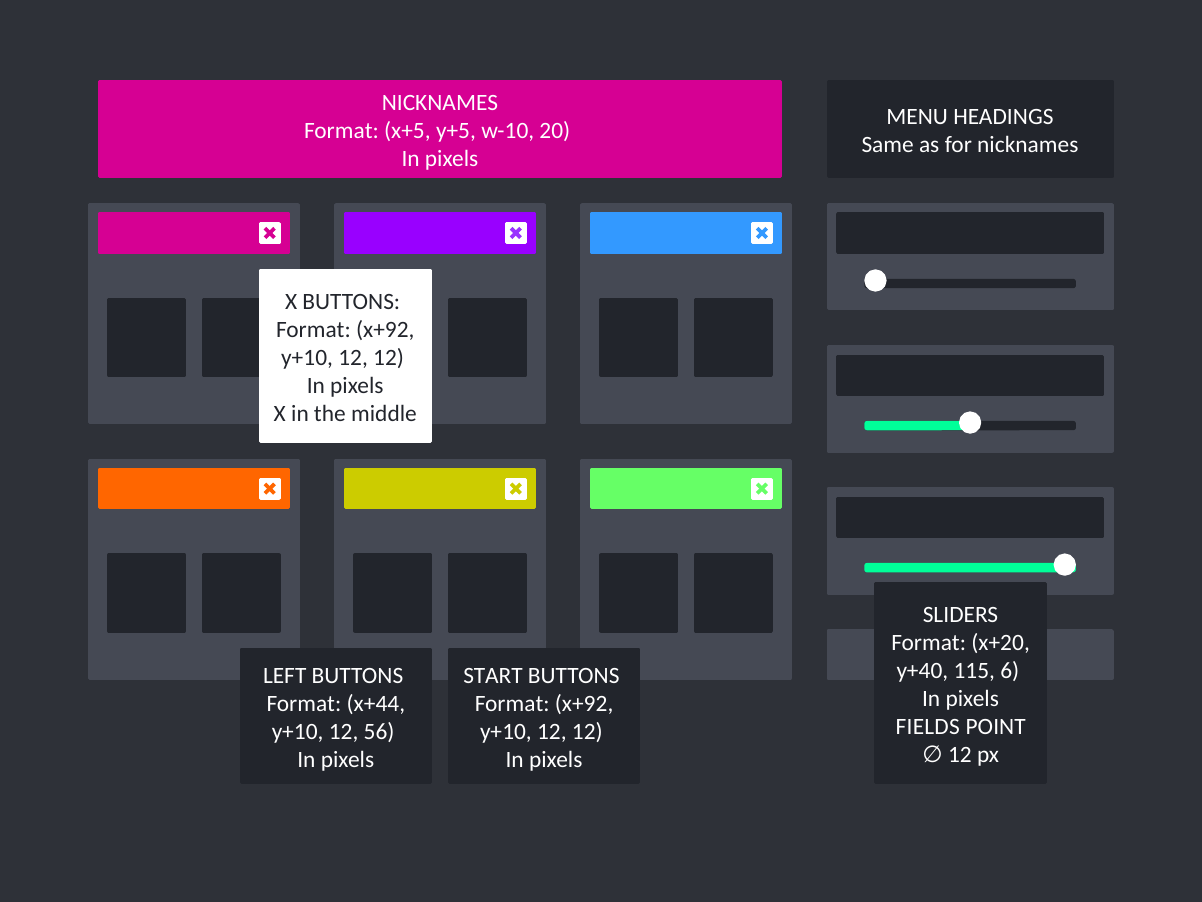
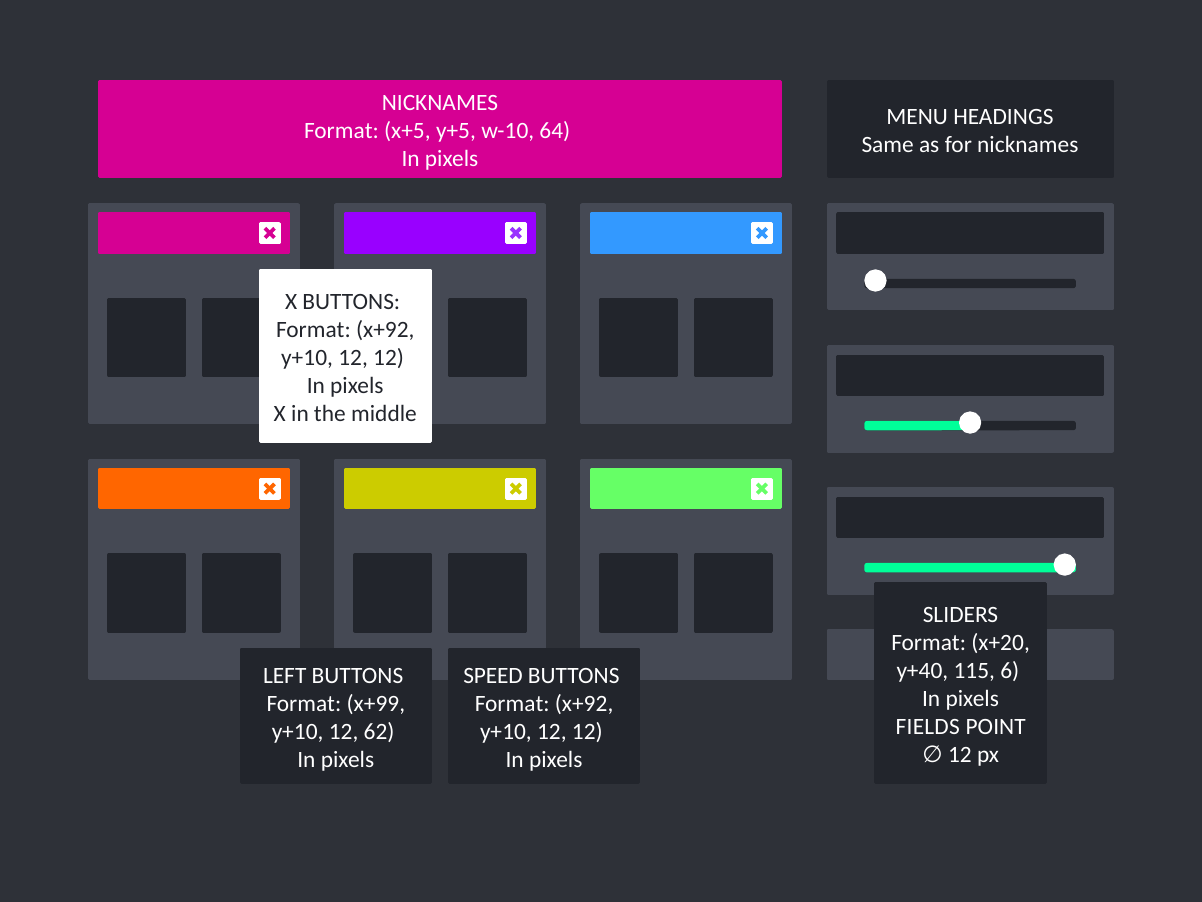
20: 20 -> 64 (555, 130)
START: START -> SPEED (493, 675)
x+44: x+44 -> x+99 (376, 703)
56: 56 -> 62 (379, 731)
